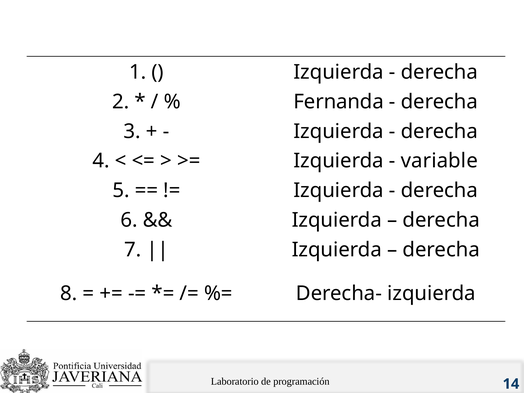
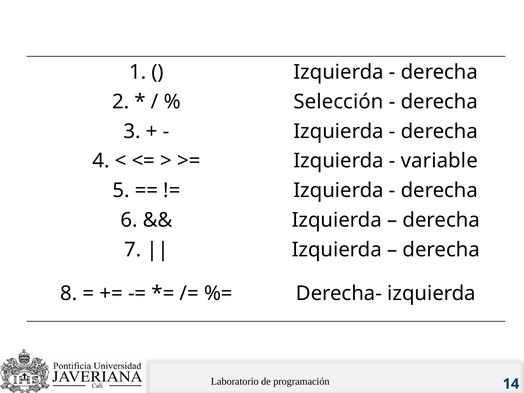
Fernanda: Fernanda -> Selección (339, 102)
